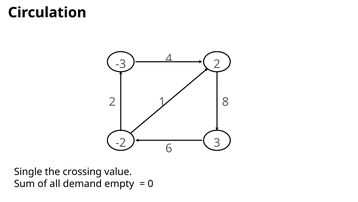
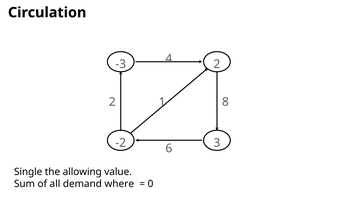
crossing: crossing -> allowing (82, 171)
empty: empty -> where (119, 183)
